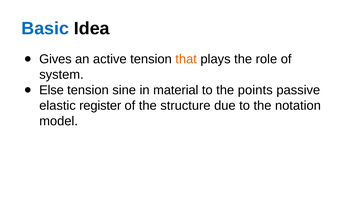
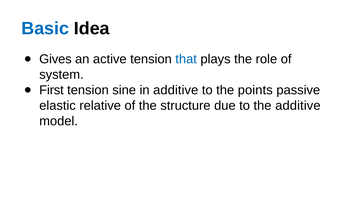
that colour: orange -> blue (186, 59)
Else: Else -> First (51, 90)
in material: material -> additive (176, 90)
register: register -> relative (100, 105)
the notation: notation -> additive (298, 105)
